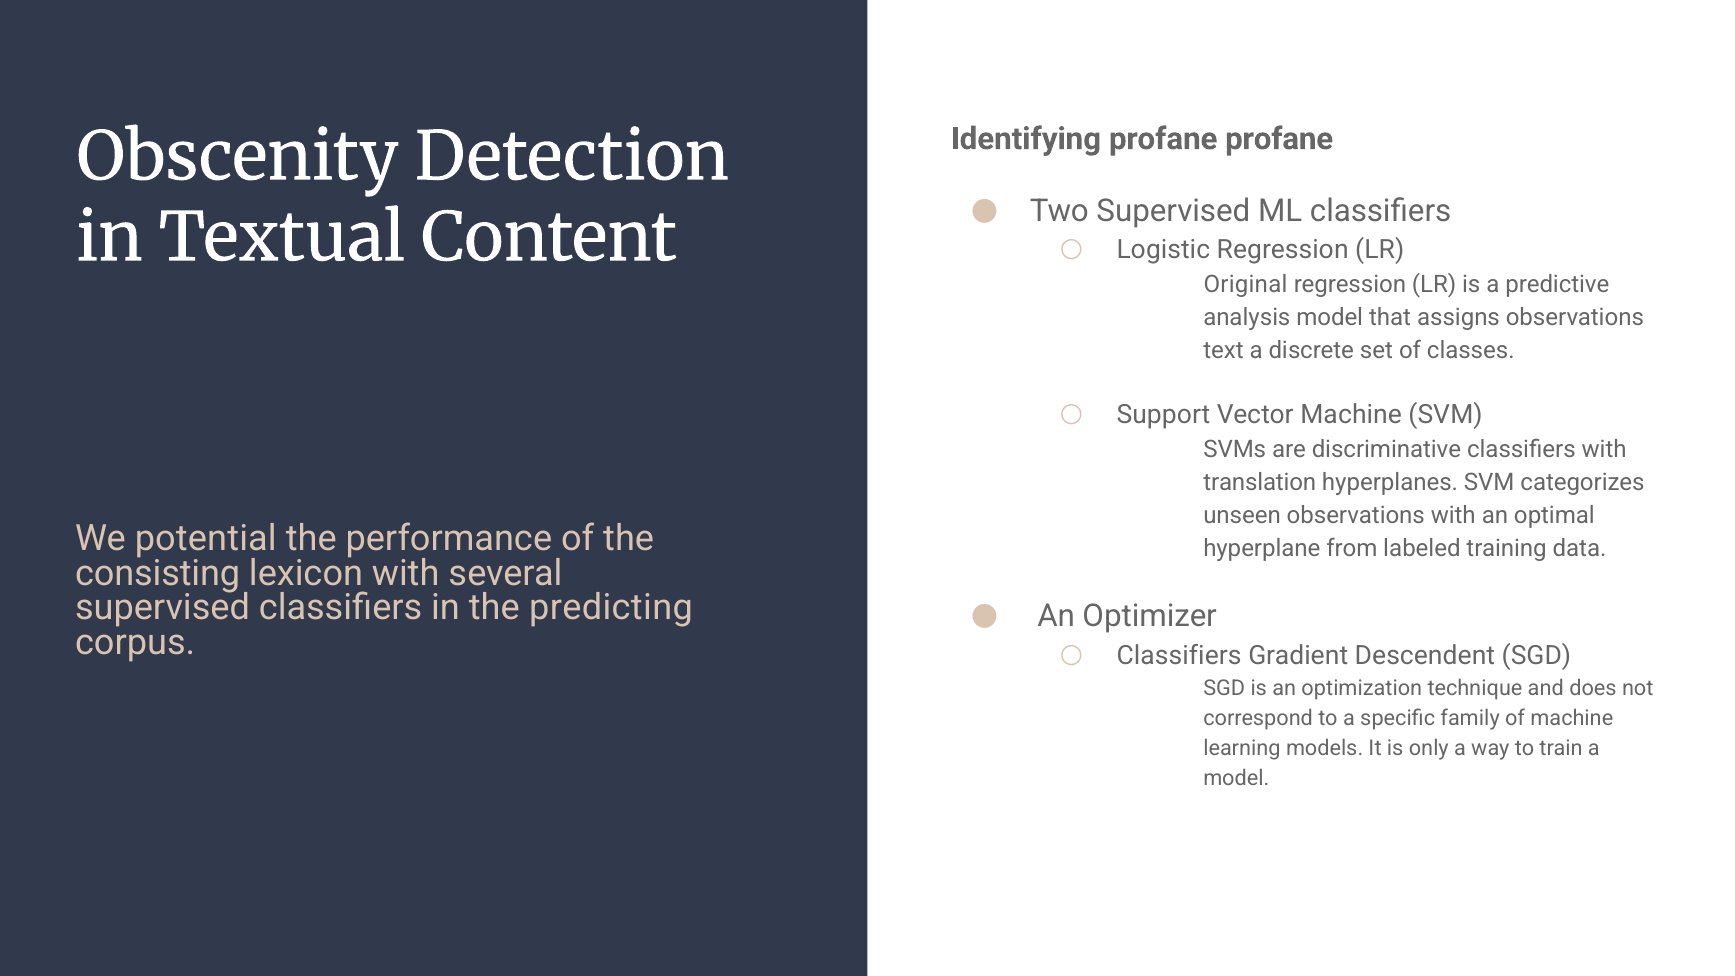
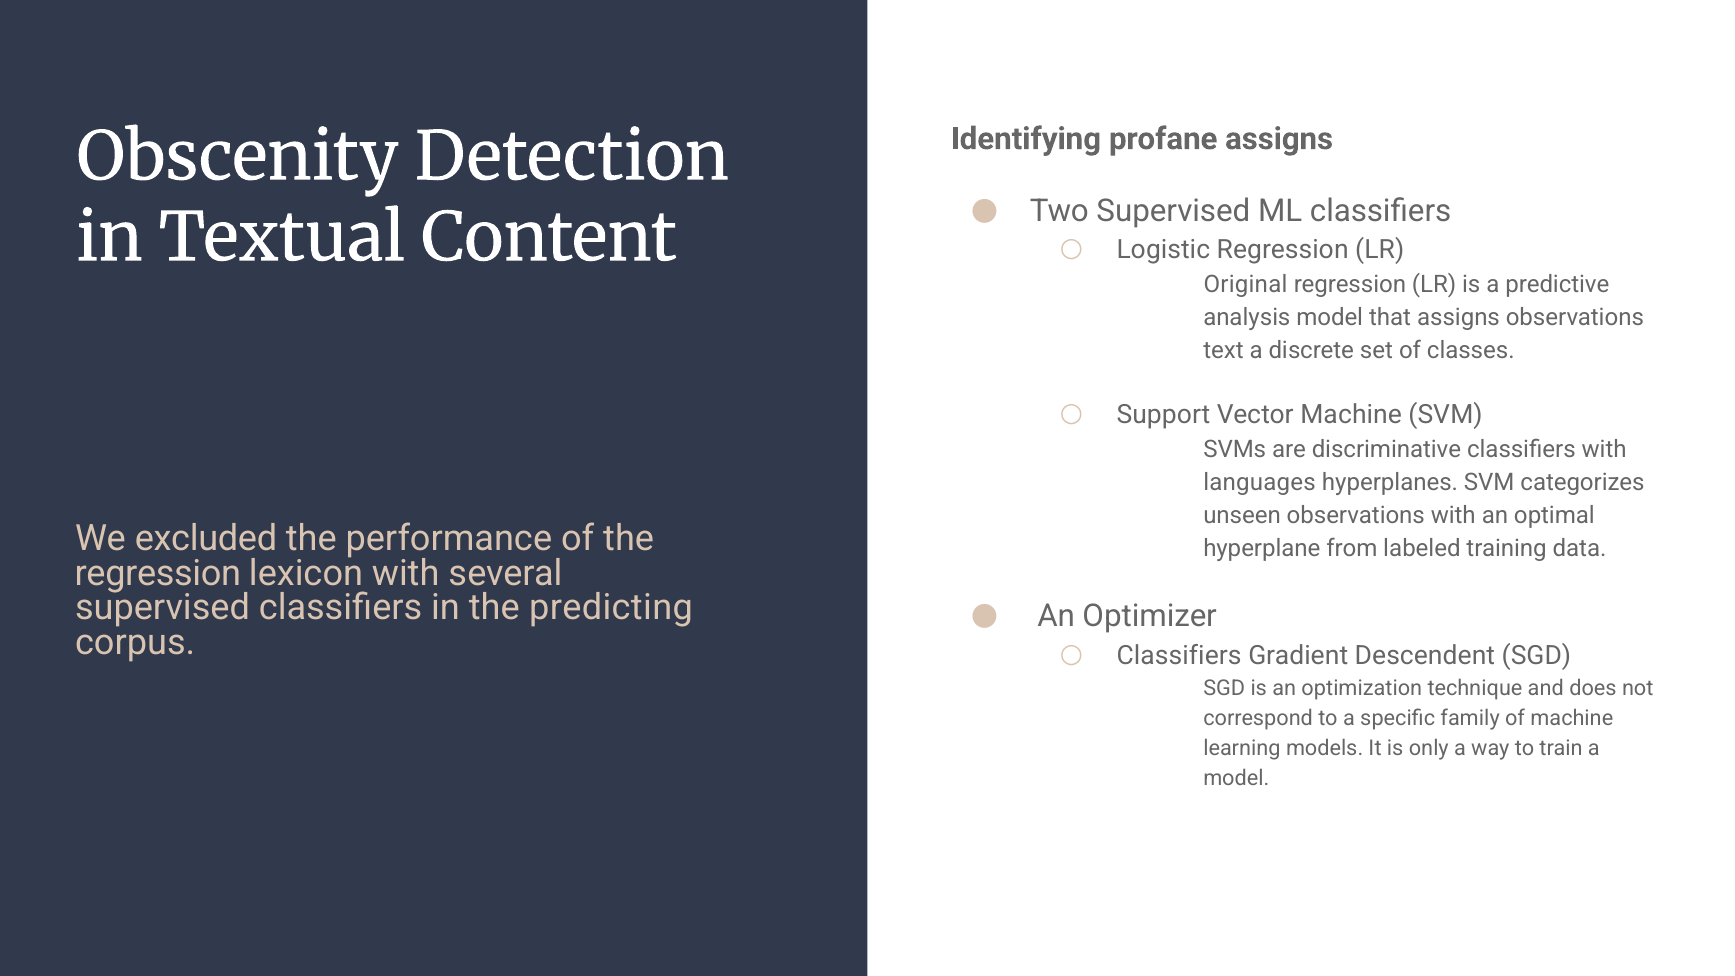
profane profane: profane -> assigns (1279, 139)
translation: translation -> languages (1260, 482)
potential: potential -> excluded (206, 538)
consisting: consisting -> regression (158, 573)
